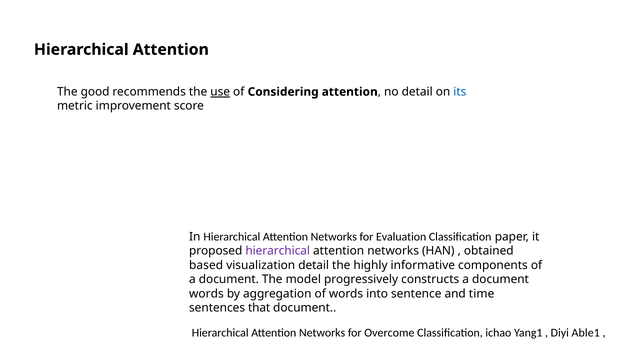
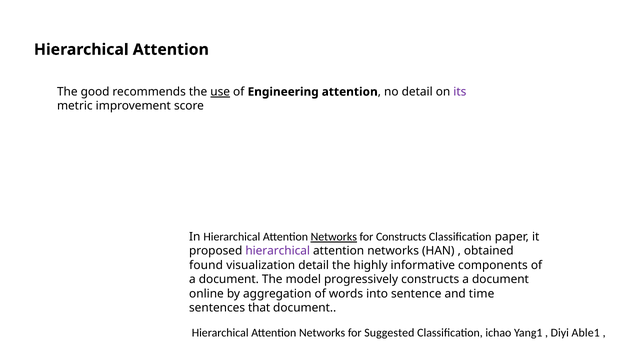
Considering: Considering -> Engineering (283, 92)
its colour: blue -> purple (460, 92)
Networks underline: none -> present (334, 237)
for Evaluation: Evaluation -> Constructs (401, 237)
based: based -> found (206, 265)
words: words -> online (206, 294)
Overcome: Overcome -> Suggested (389, 333)
